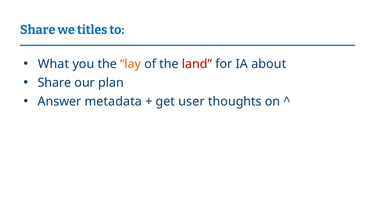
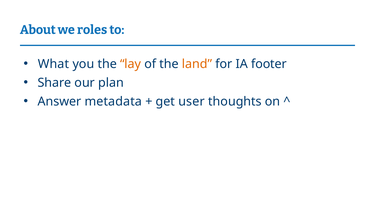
Share: Share -> About (38, 30)
titles: titles -> roles (92, 30)
land colour: red -> orange (197, 64)
about: about -> footer (269, 64)
